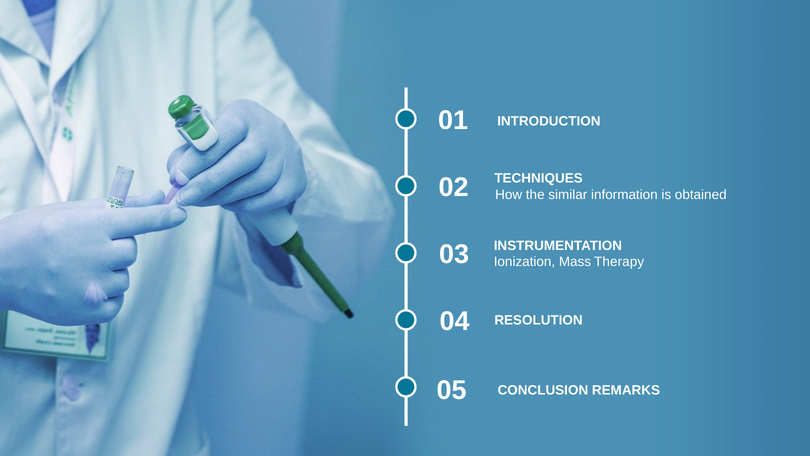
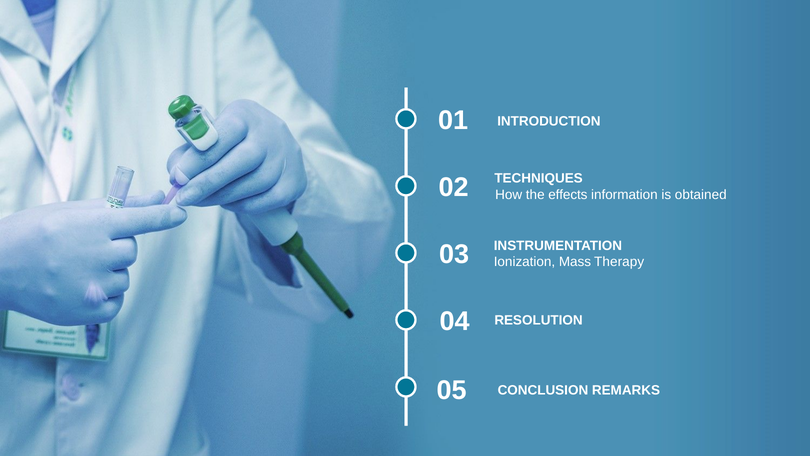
similar: similar -> effects (568, 195)
